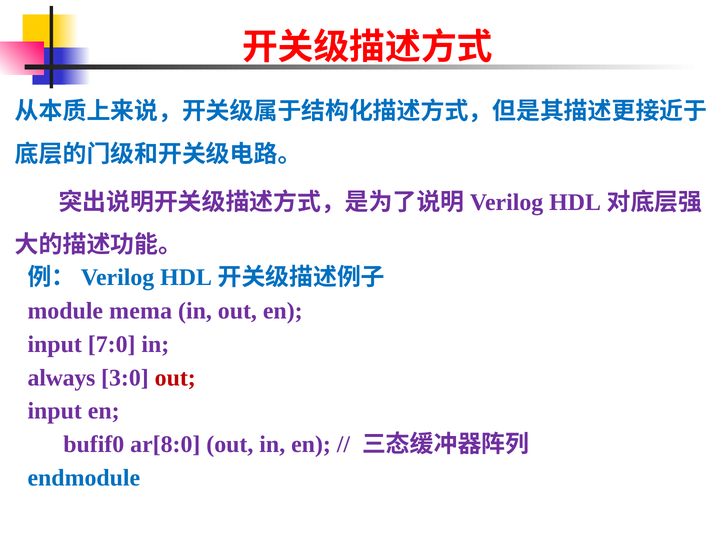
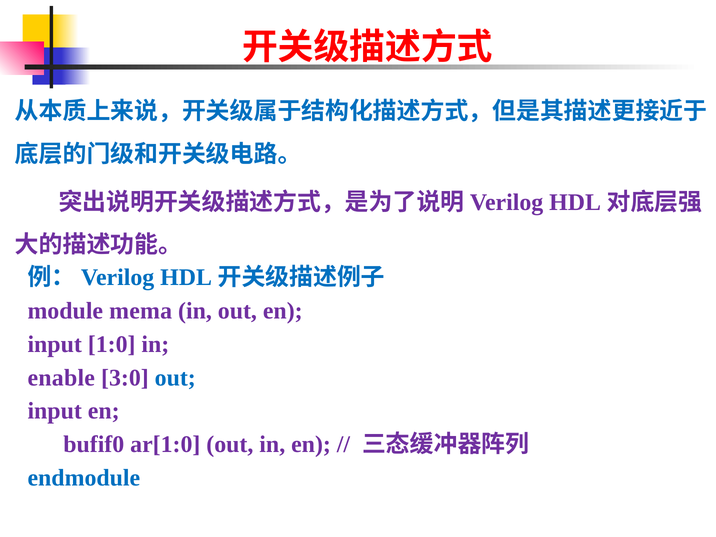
7:0: 7:0 -> 1:0 (112, 344)
always: always -> enable (61, 378)
out colour: red -> blue (175, 378)
ar[8:0: ar[8:0 -> ar[1:0 (165, 444)
